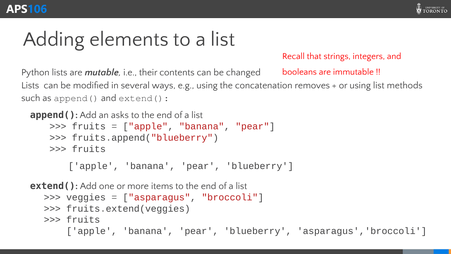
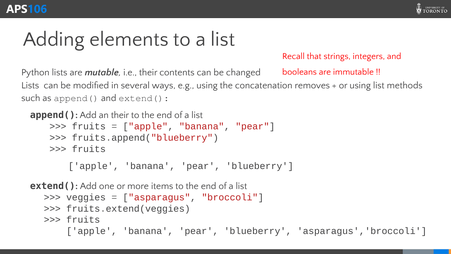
an asks: asks -> their (120, 115)
